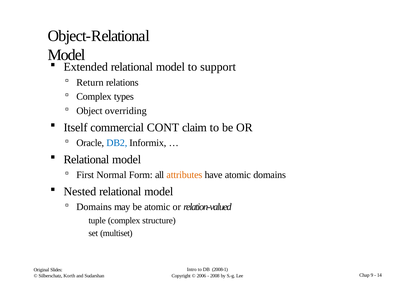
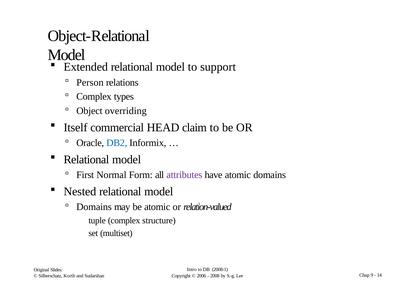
Return: Return -> Person (90, 82)
CONT: CONT -> HEAD (163, 127)
attributes colour: orange -> purple (184, 175)
